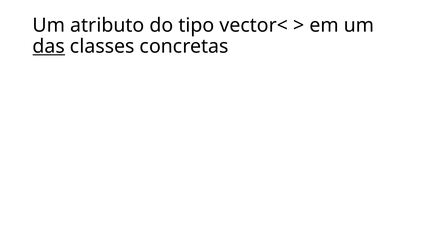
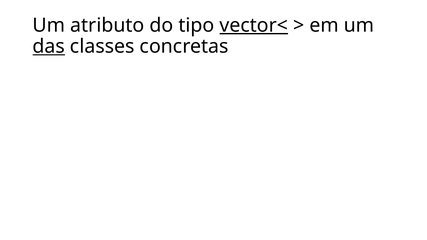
vector< underline: none -> present (254, 25)
